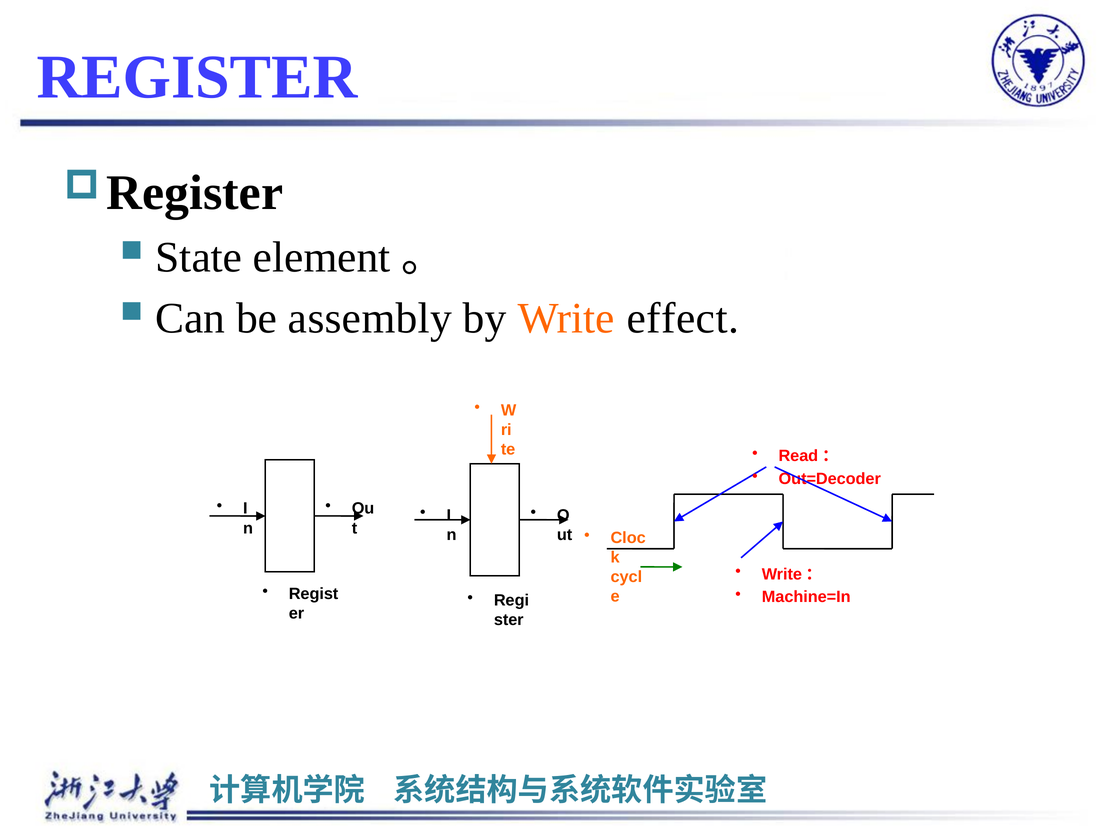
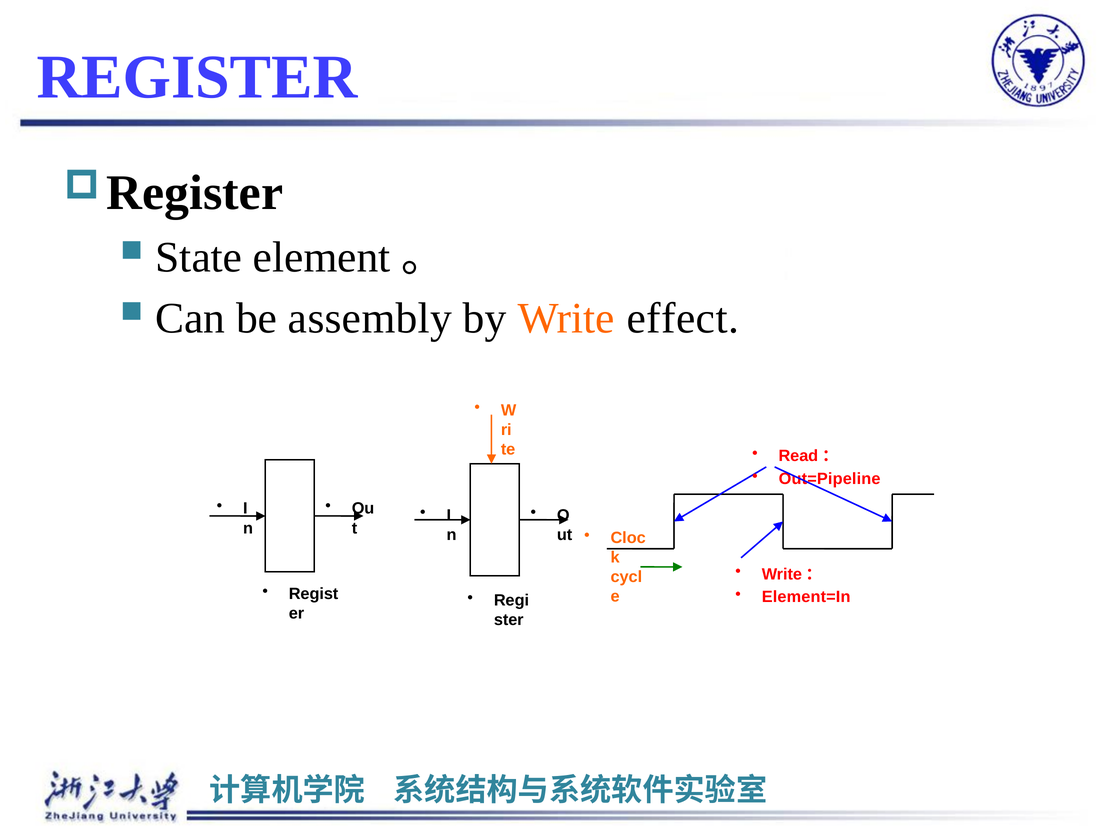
Out=Decoder: Out=Decoder -> Out=Pipeline (830, 479)
Machine=In: Machine=In -> Element=In (806, 597)
